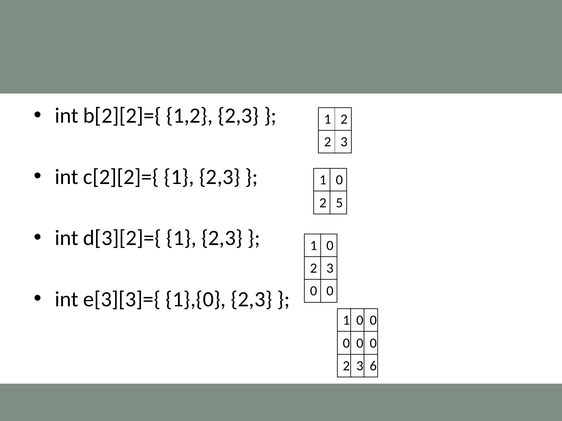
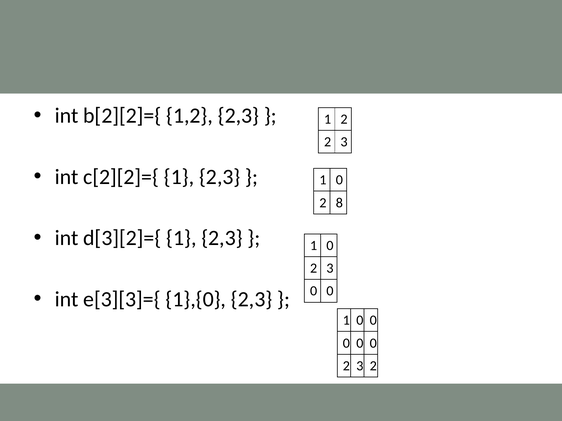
5: 5 -> 8 (339, 203)
3 6: 6 -> 2 (373, 366)
